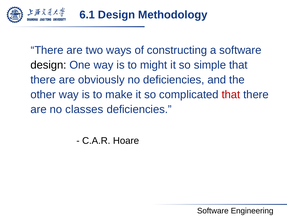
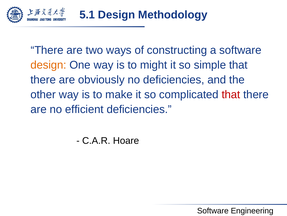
6.1: 6.1 -> 5.1 (87, 15)
design colour: black -> orange (48, 65)
classes: classes -> efficient (84, 109)
